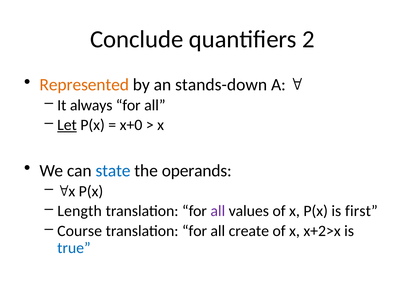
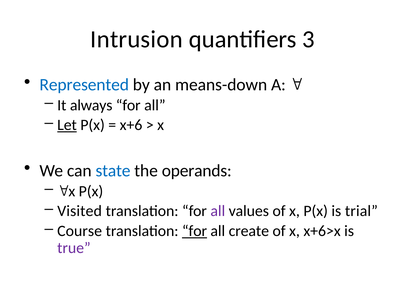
Conclude: Conclude -> Intrusion (137, 39)
2: 2 -> 3 (308, 39)
Represented colour: orange -> blue (84, 85)
stands-down: stands-down -> means-down (221, 85)
x+0: x+0 -> x+6 (131, 125)
Length: Length -> Visited (80, 211)
first: first -> trial (361, 211)
for underline: none -> present (195, 231)
x+2>x: x+2>x -> x+6>x (322, 231)
true colour: blue -> purple (74, 248)
